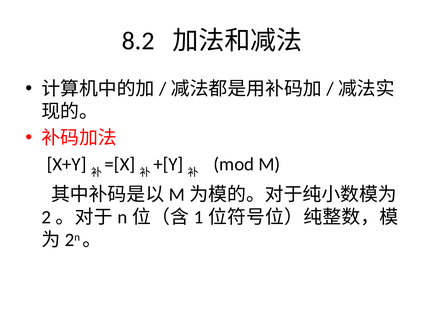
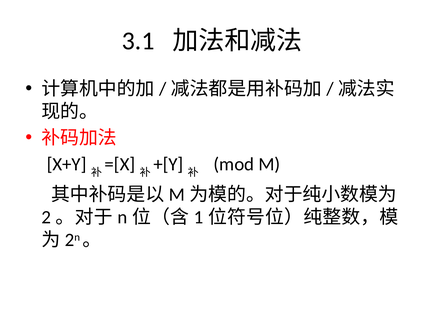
8.2: 8.2 -> 3.1 (138, 41)
